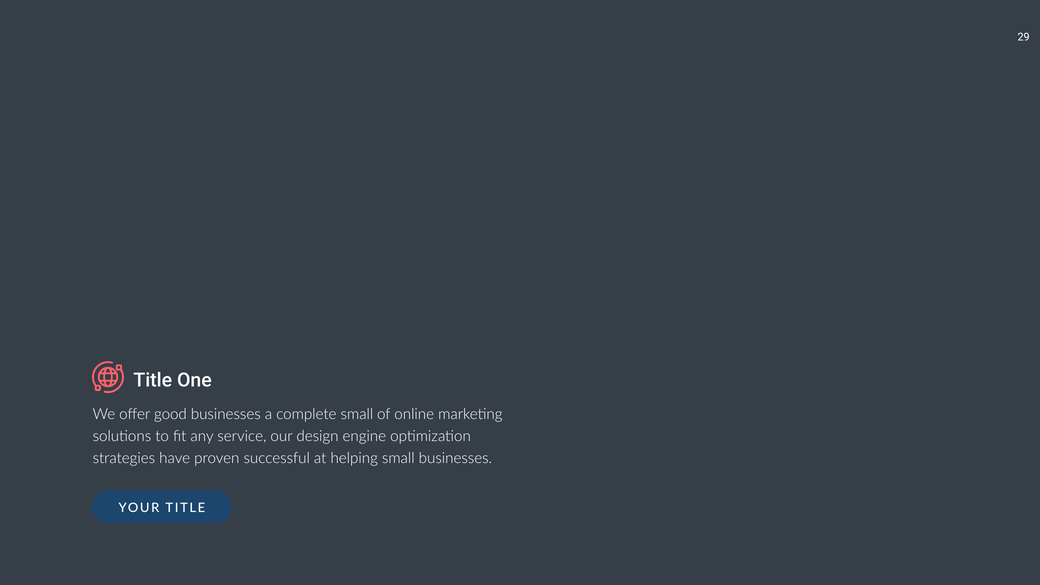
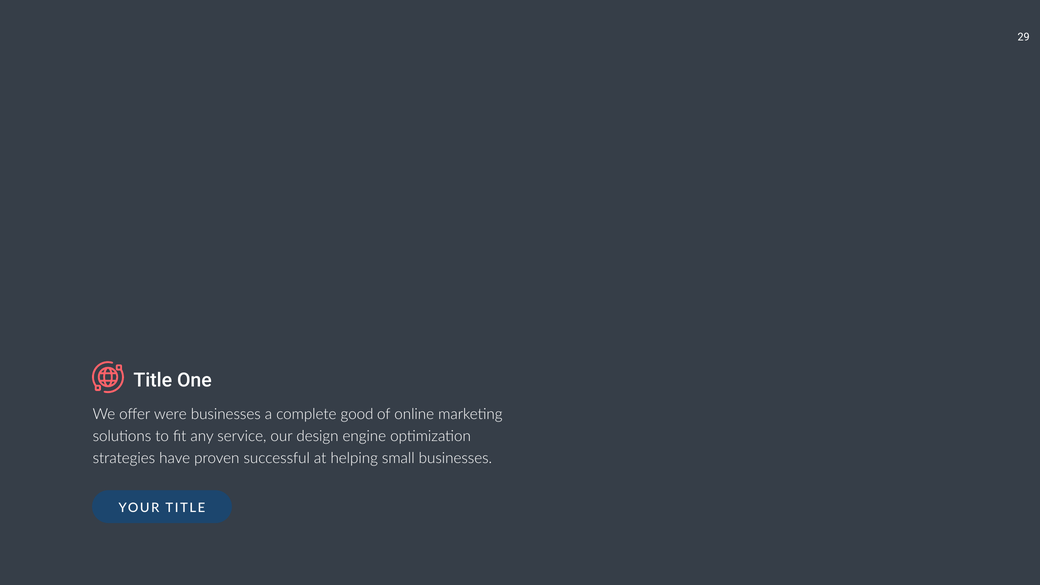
good: good -> were (170, 414)
complete small: small -> good (357, 414)
